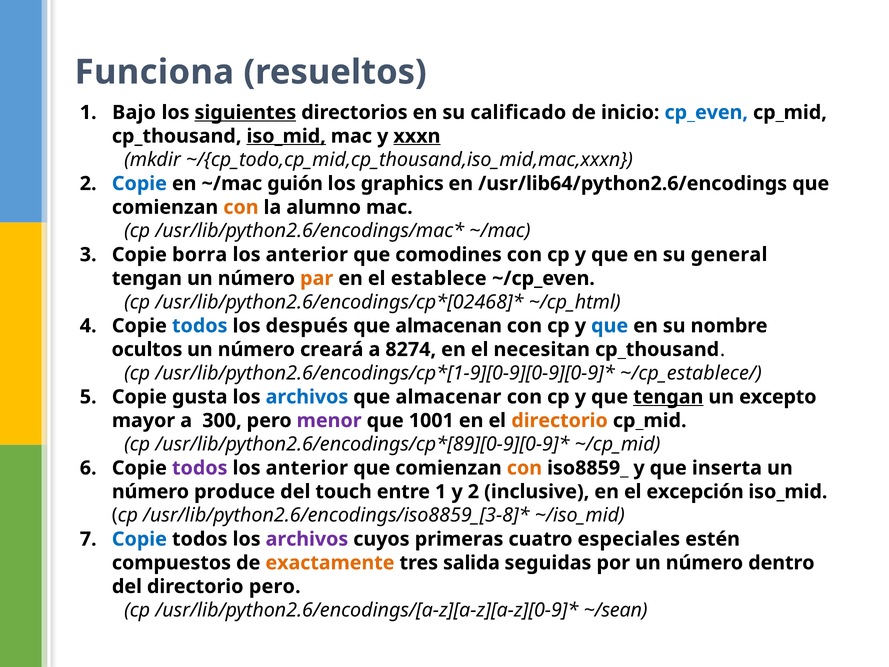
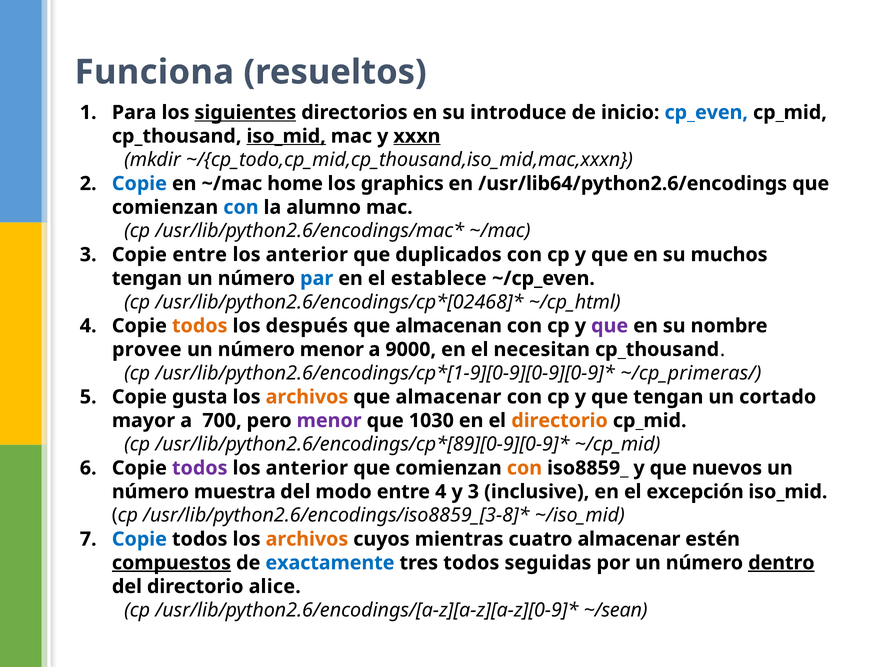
Bajo: Bajo -> Para (134, 112)
calificado: calificado -> introduce (518, 112)
guión: guión -> home (295, 184)
con colour: orange -> blue (241, 207)
Copie borra: borra -> entre (200, 255)
comodines: comodines -> duplicados (448, 255)
general: general -> muchos (729, 255)
par colour: orange -> blue (317, 278)
todos colour: blue -> orange (200, 326)
que colour: blue -> purple (610, 326)
ocultos: ocultos -> provee (147, 349)
número creará: creará -> menor (332, 349)
8274: 8274 -> 9000 (411, 349)
~/cp_establece/: ~/cp_establece/ -> ~/cp_primeras/ (691, 373)
archivos colour: blue -> orange (307, 397)
tengan underline: present -> none (668, 397)
excepto: excepto -> cortado (778, 397)
300: 300 -> 700 (222, 420)
1001: 1001 -> 1030 (431, 420)
inserta: inserta -> nuevos (727, 468)
produce: produce -> muestra (235, 492)
touch: touch -> modo (344, 492)
entre 1: 1 -> 4 (441, 492)
y 2: 2 -> 3 (473, 492)
archivos colour: purple -> orange (307, 539)
primeras: primeras -> mientras (459, 539)
cuatro especiales: especiales -> almacenar (629, 539)
compuestos underline: none -> present (171, 563)
exactamente colour: orange -> blue (330, 563)
tres salida: salida -> todos (471, 563)
dentro underline: none -> present (781, 563)
directorio pero: pero -> alice (275, 586)
